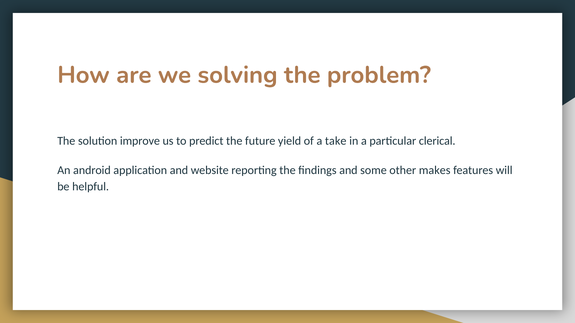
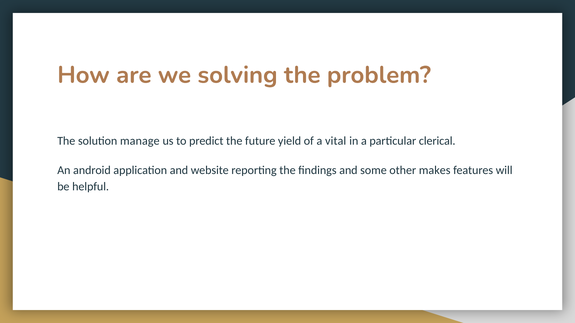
improve: improve -> manage (140, 141)
take: take -> vital (336, 141)
